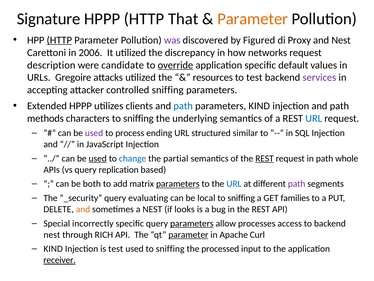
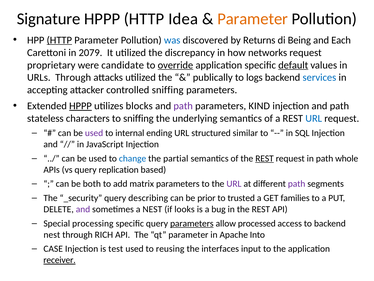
That: That -> Idea (183, 19)
was colour: purple -> blue (172, 40)
Figured: Figured -> Returns (259, 40)
Proxy: Proxy -> Being (299, 40)
and Nest: Nest -> Each (341, 40)
2006: 2006 -> 2079 (90, 52)
description: description -> proprietary (51, 65)
default underline: none -> present (293, 65)
URLs Gregoire: Gregoire -> Through (73, 77)
resources: resources -> publically (213, 77)
to test: test -> logs (254, 77)
services colour: purple -> blue (319, 77)
HPPP underline: none -> present (80, 106)
clients: clients -> blocks (139, 106)
path colour: blue -> purple (183, 106)
methods: methods -> stateless (45, 118)
process: process -> internal (130, 133)
used underline: present -> none (98, 158)
parameters underline: present -> none (178, 184)
URL colour: blue -> purple (234, 184)
evaluating: evaluating -> describing (148, 198)
local: local -> prior (206, 198)
sniffing: sniffing -> trusted (241, 198)
and colour: orange -> purple (83, 209)
incorrectly: incorrectly -> processing (93, 223)
processes: processes -> processed (257, 223)
parameter underline: present -> none (188, 234)
Curl: Curl -> Into (257, 234)
KIND: KIND -> CASE (53, 248)
used to sniffing: sniffing -> reusing (170, 248)
processed: processed -> interfaces (220, 248)
